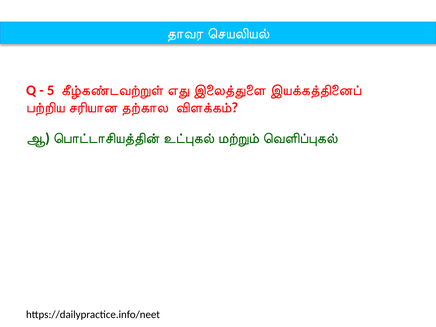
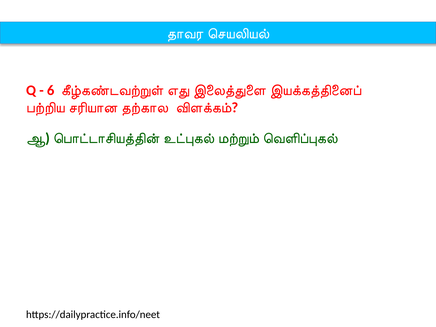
5: 5 -> 6 (51, 90)
